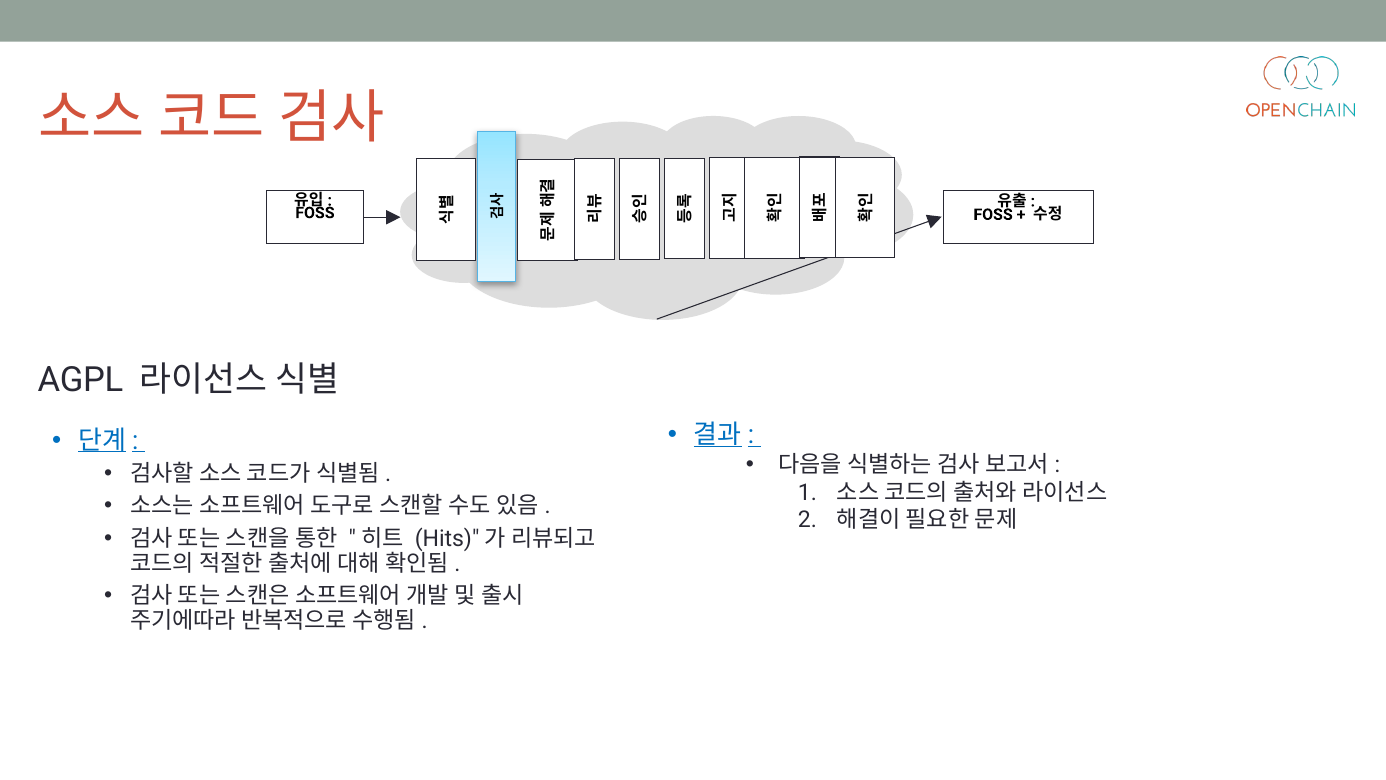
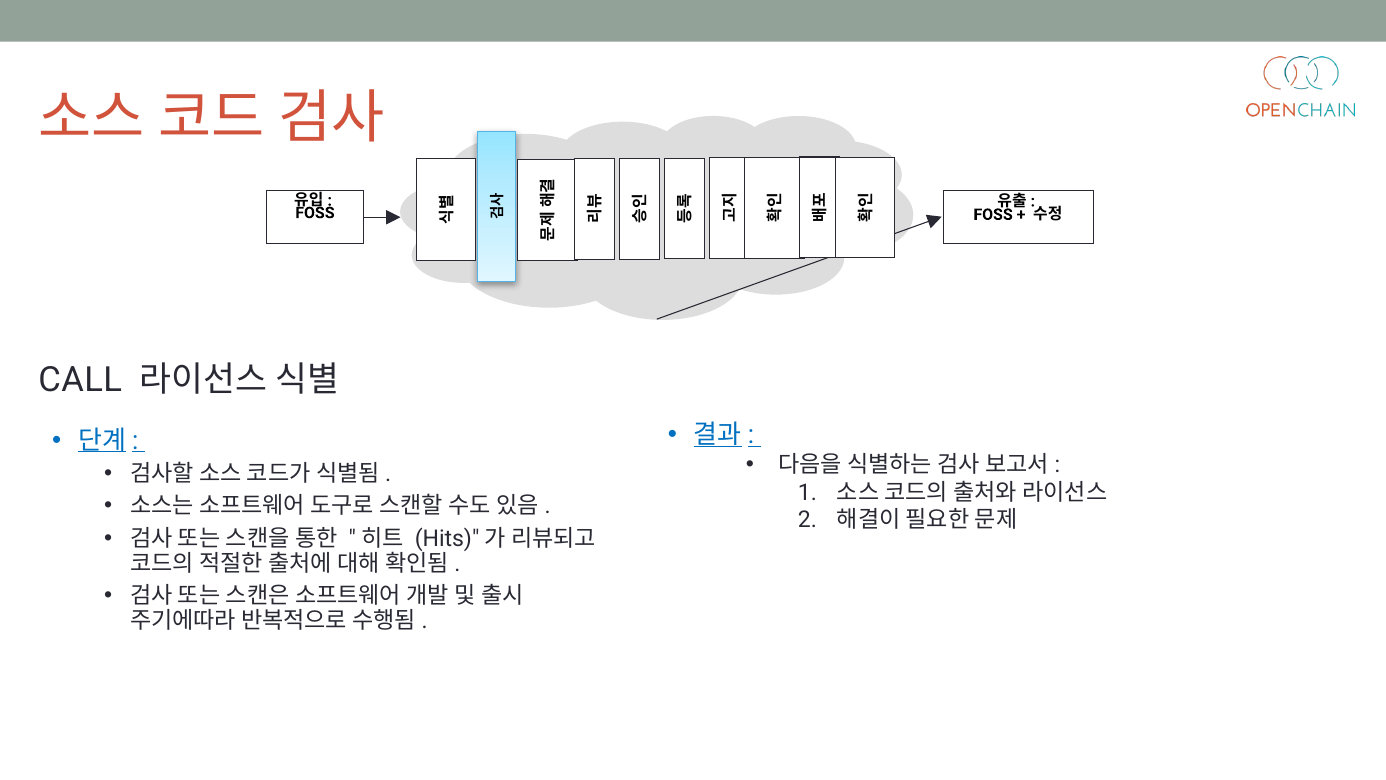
AGPL: AGPL -> CALL (80, 380)
